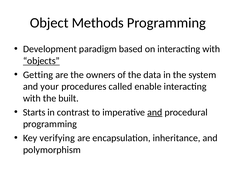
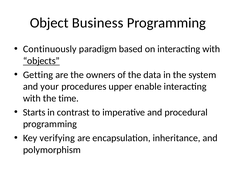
Methods: Methods -> Business (98, 23)
Development: Development -> Continuously (50, 49)
called: called -> upper (120, 87)
built: built -> time (69, 98)
and underline: present -> none (155, 112)
